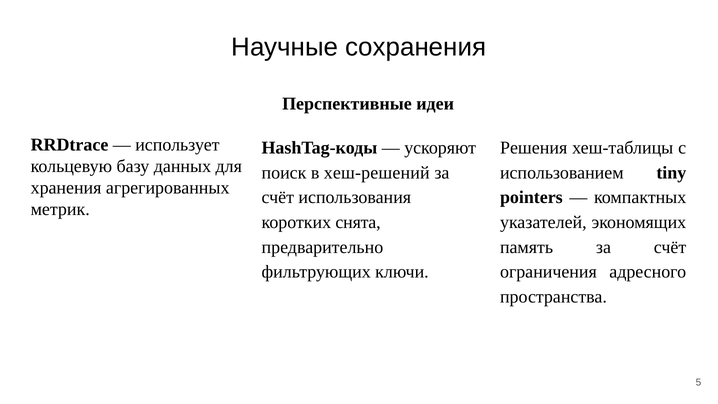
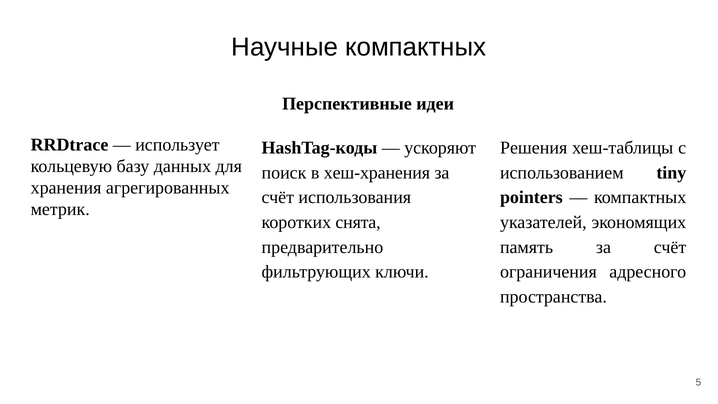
Научные сохранения: сохранения -> компактных (416, 47)
хеш-решений: хеш-решений -> хеш-хранения (377, 173)
